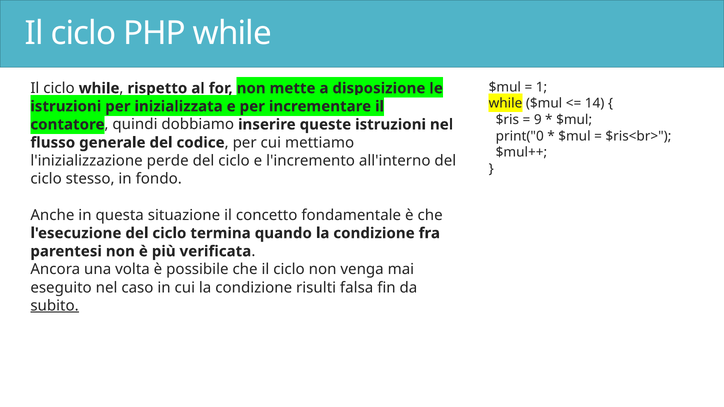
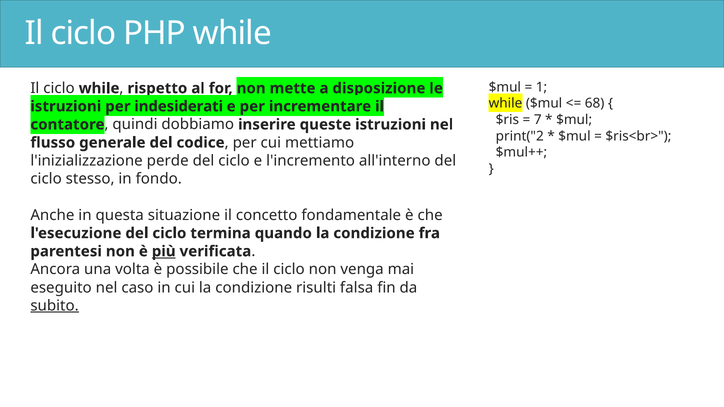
14: 14 -> 68 (595, 104)
inizializzata: inizializzata -> indesiderati (179, 106)
9: 9 -> 7 (538, 120)
print("0: print("0 -> print("2 (520, 136)
più underline: none -> present (164, 251)
